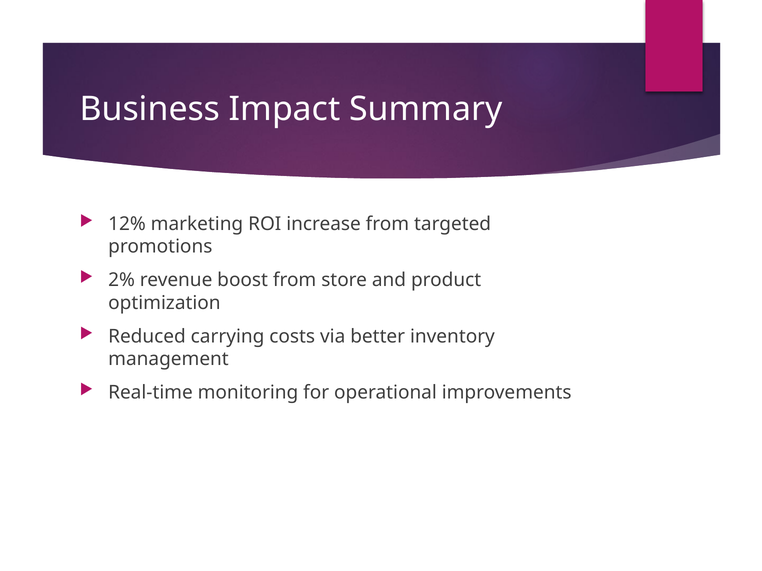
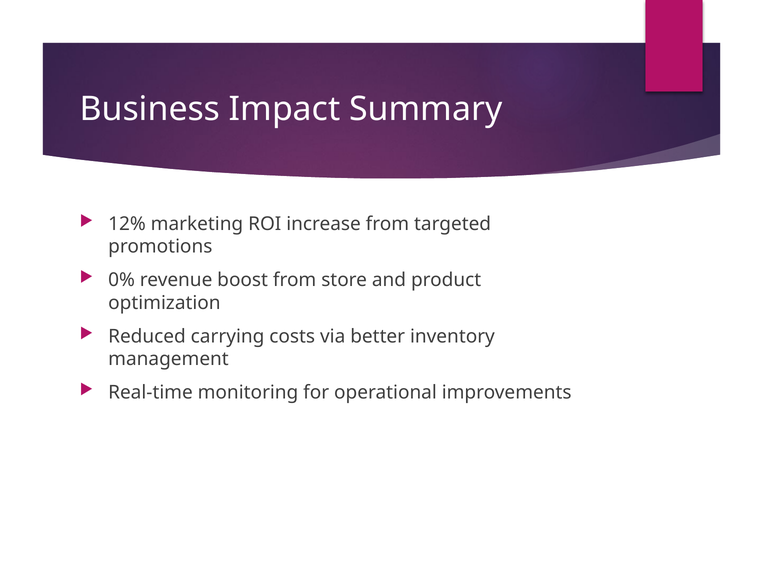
2%: 2% -> 0% (122, 280)
